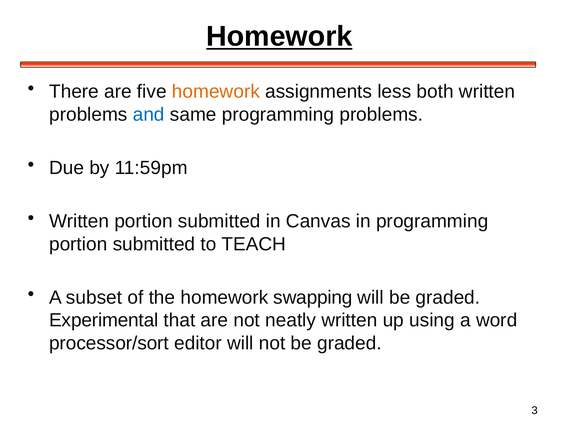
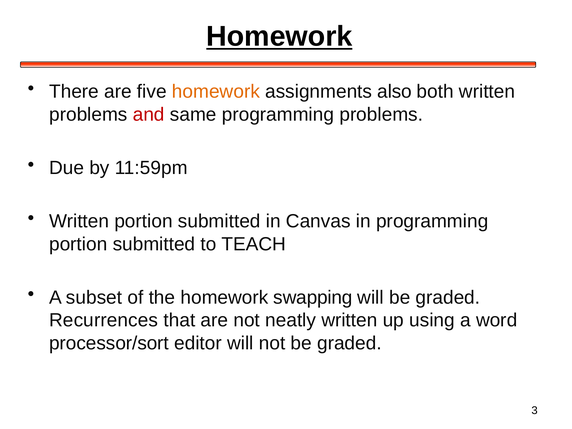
less: less -> also (394, 92)
and colour: blue -> red (149, 114)
Experimental: Experimental -> Recurrences (104, 320)
